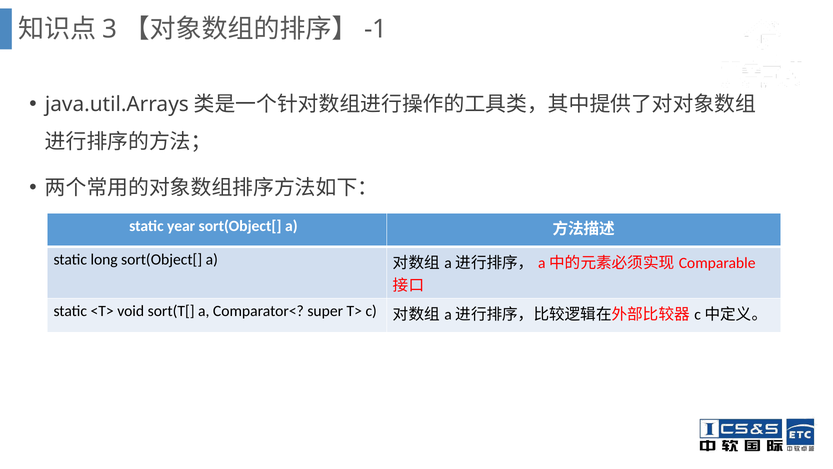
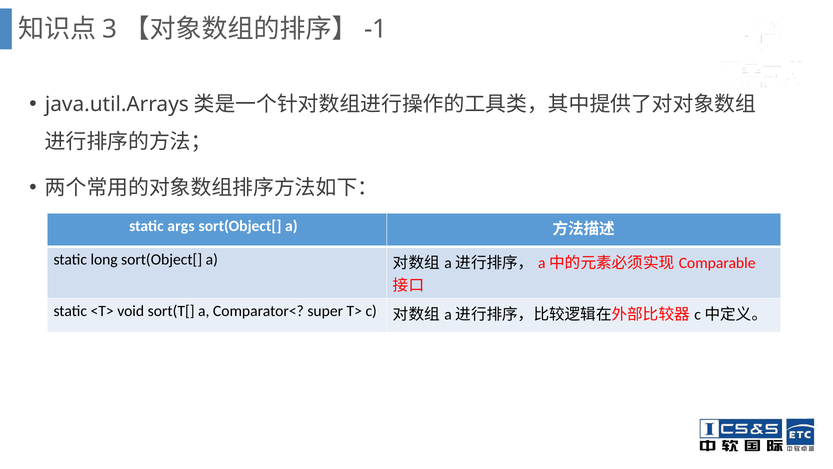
year: year -> args (181, 226)
